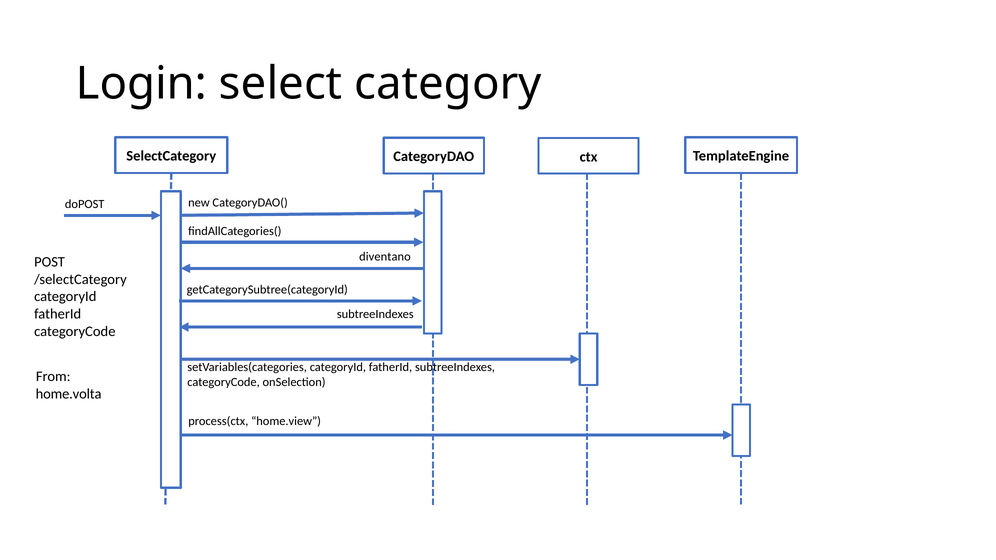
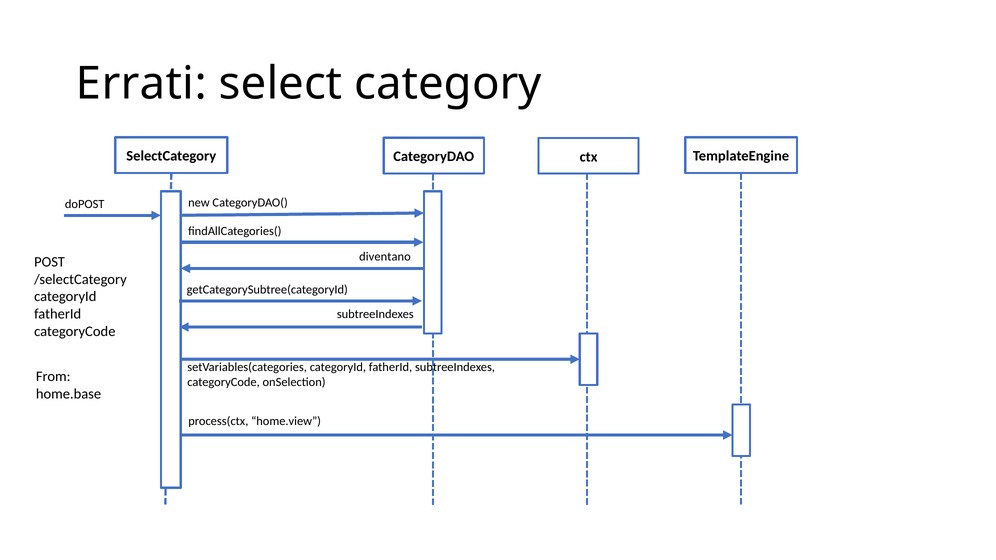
Login: Login -> Errati (141, 84)
home.volta: home.volta -> home.base (69, 394)
